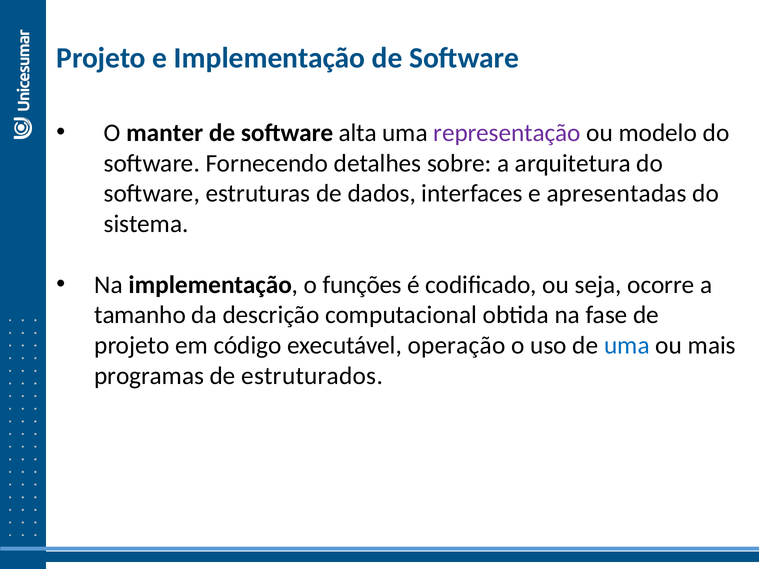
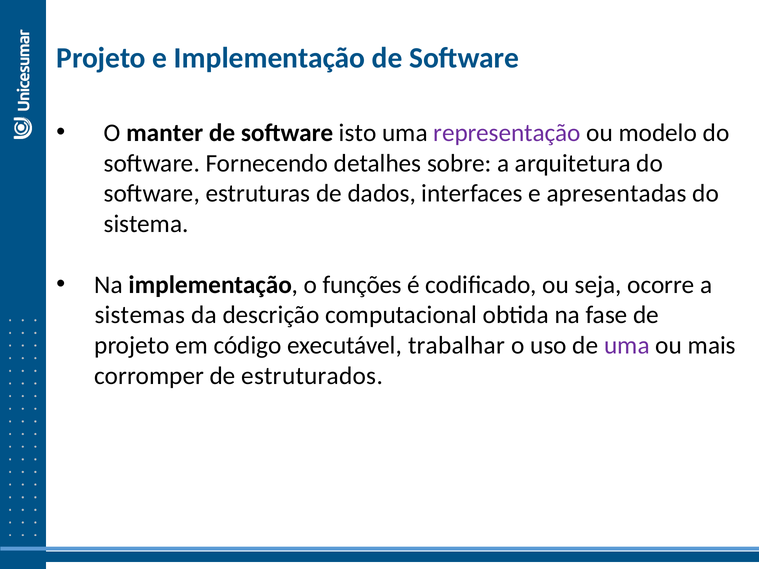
alta: alta -> isto (358, 133)
tamanho: tamanho -> sistemas (140, 315)
operação: operação -> trabalhar (456, 346)
uma colour: blue -> purple (627, 346)
programas: programas -> corromper (149, 376)
